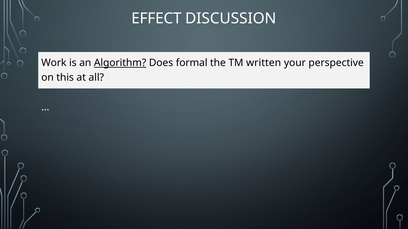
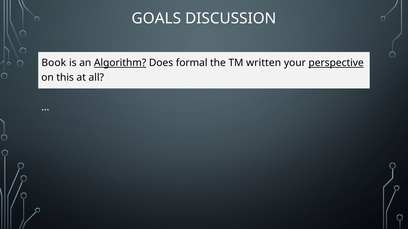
EFFECT: EFFECT -> GOALS (156, 18)
Work: Work -> Book (54, 63)
perspective underline: none -> present (336, 63)
